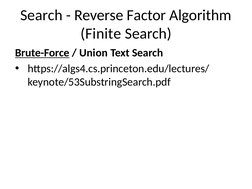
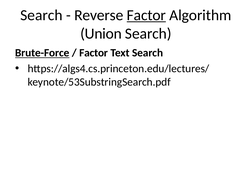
Factor underline: none -> present (146, 15)
Finite: Finite -> Union (101, 34)
Union: Union -> Factor (94, 53)
